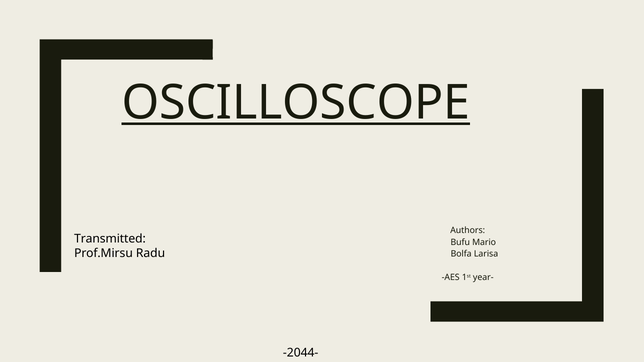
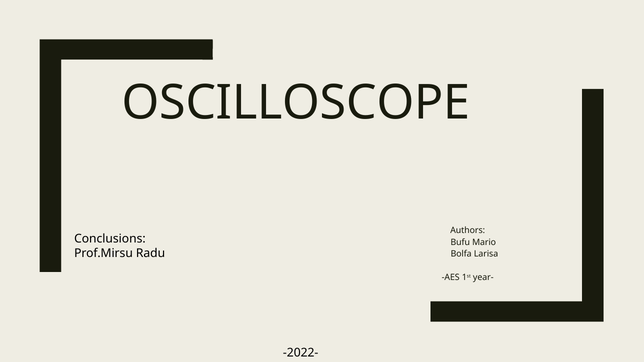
OSCILLOSCOPE underline: present -> none (296, 103)
Transmitted: Transmitted -> Conclusions (110, 239)
-2044-: -2044- -> -2022- (301, 353)
